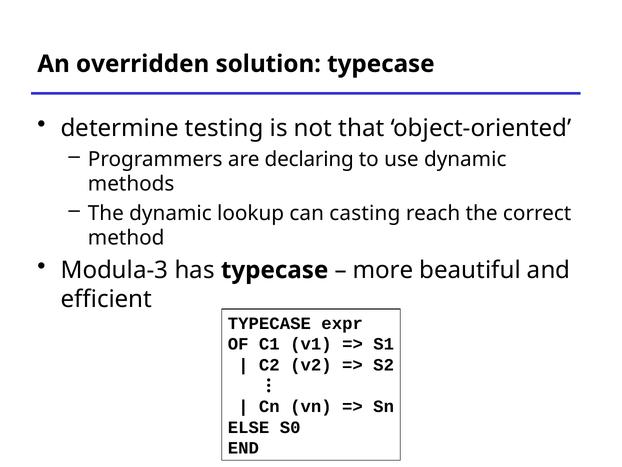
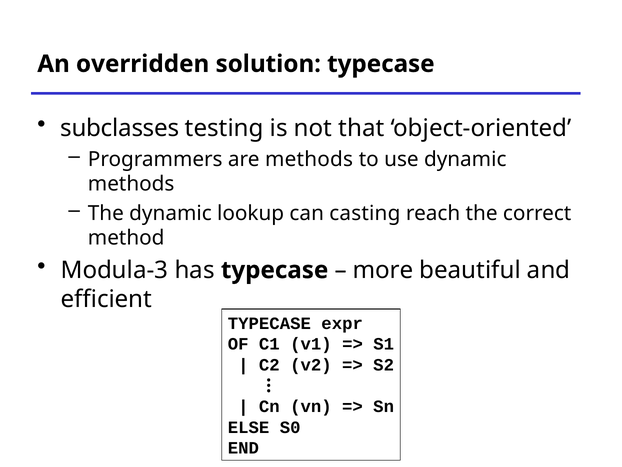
determine: determine -> subclasses (120, 128)
are declaring: declaring -> methods (309, 159)
